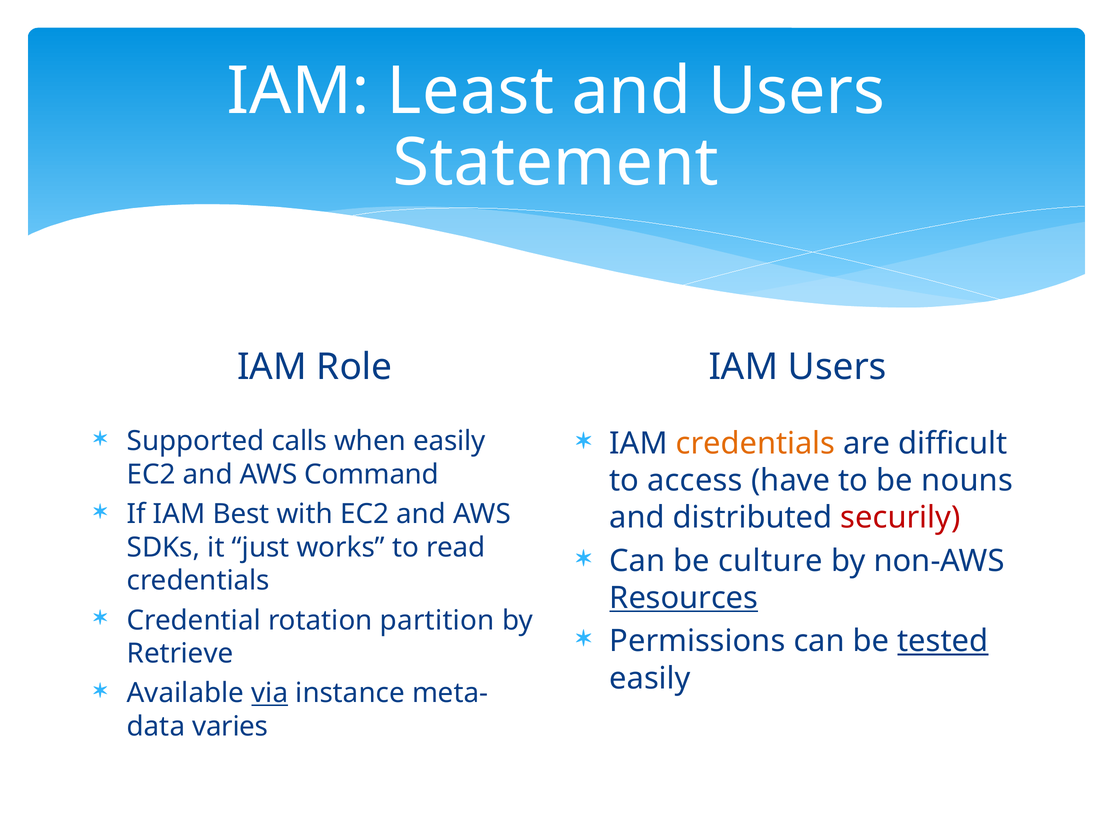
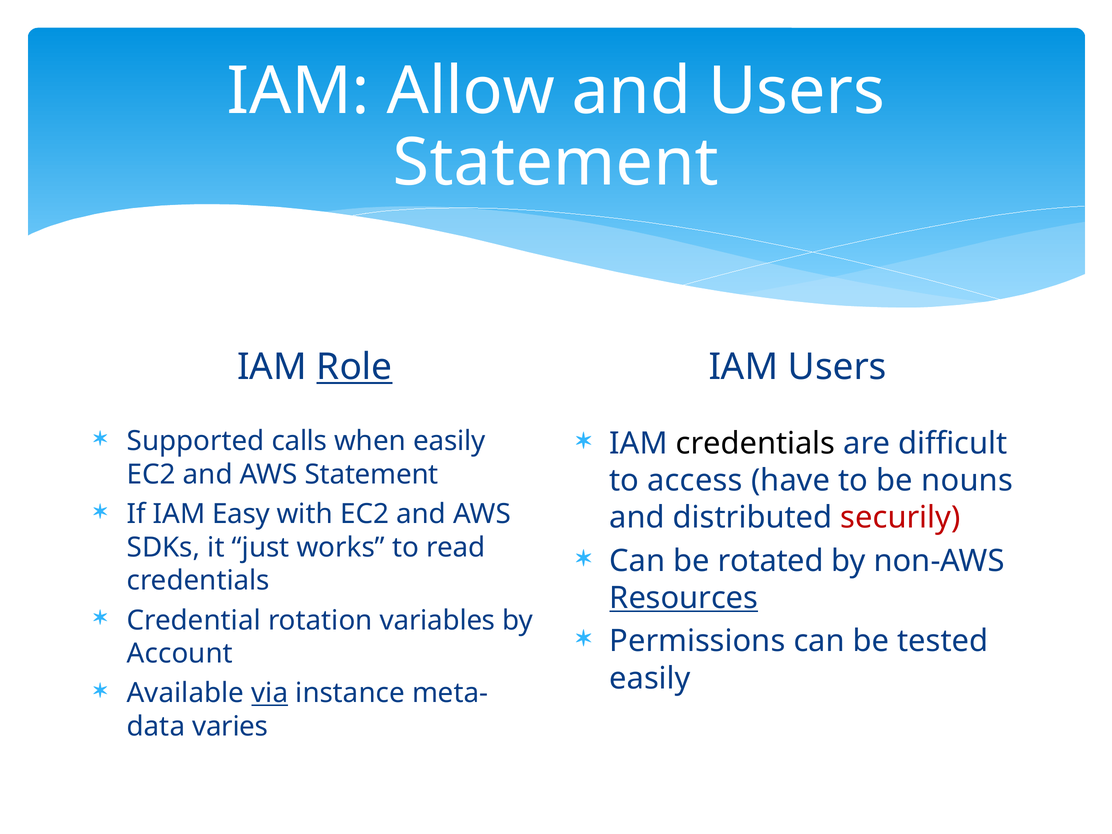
Least: Least -> Allow (471, 91)
Role underline: none -> present (354, 367)
credentials colour: orange -> black (755, 443)
AWS Command: Command -> Statement (372, 475)
Best: Best -> Easy (241, 514)
culture: culture -> rotated (771, 561)
partition: partition -> variables (437, 620)
tested underline: present -> none (943, 641)
Retrieve: Retrieve -> Account (180, 654)
